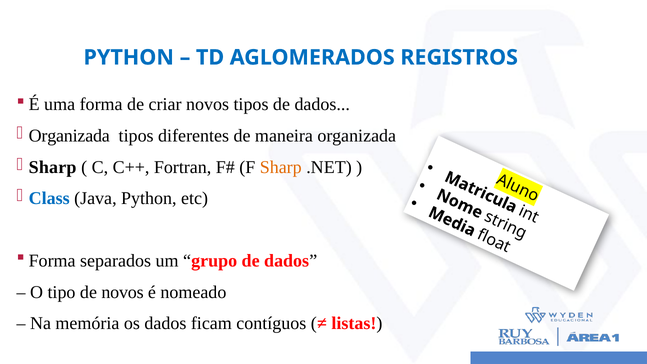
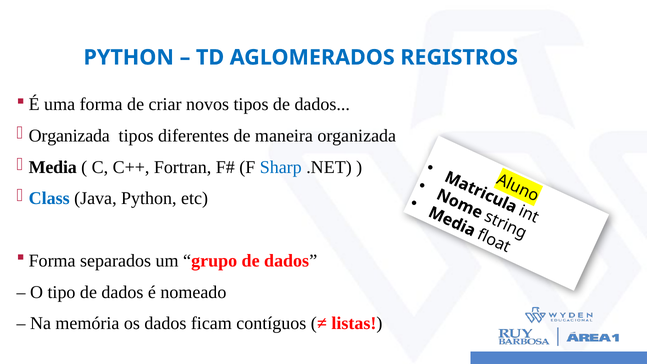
Sharp: Sharp -> Media (53, 167)
Sharp colour: orange -> blue (281, 167)
tipo de novos: novos -> dados (122, 292)
